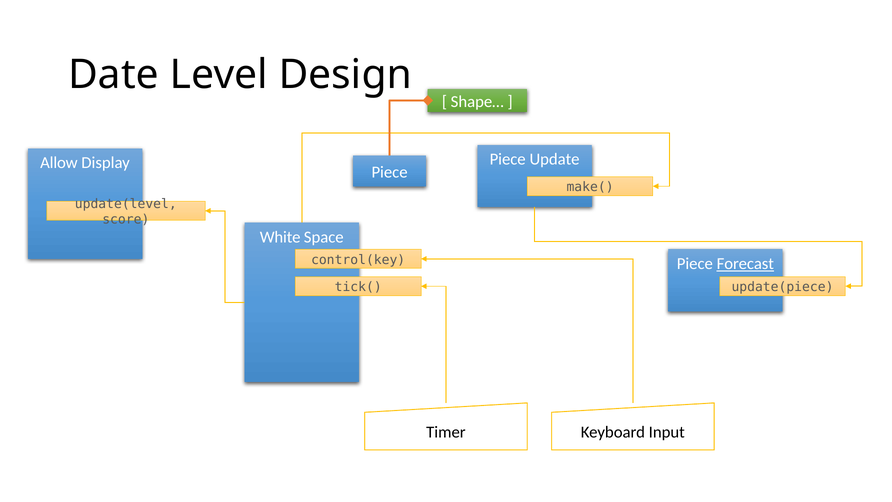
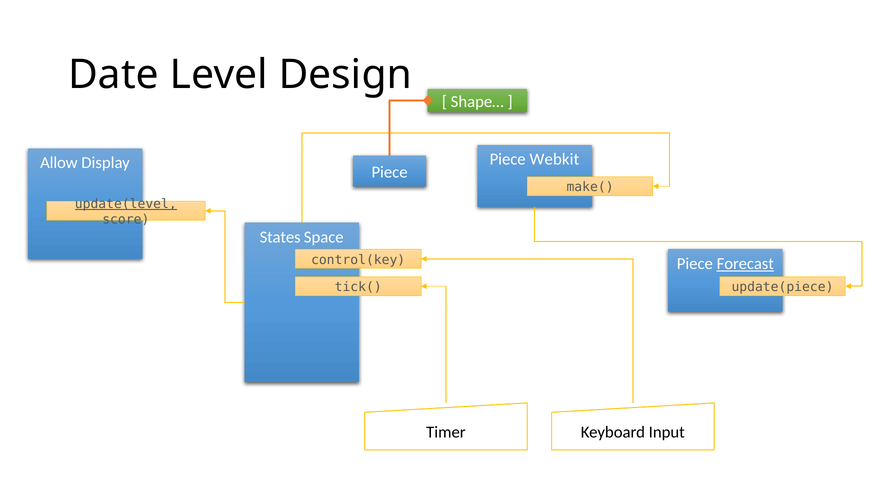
Update: Update -> Webkit (554, 159)
update(level underline: none -> present (126, 204)
White: White -> States (280, 237)
